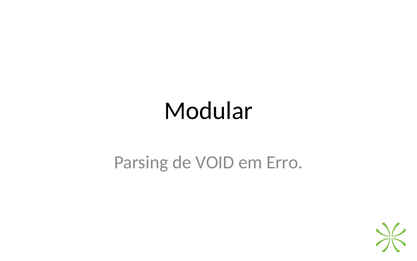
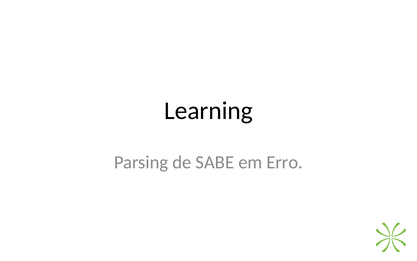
Modular: Modular -> Learning (208, 111)
VOID: VOID -> SABE (215, 162)
